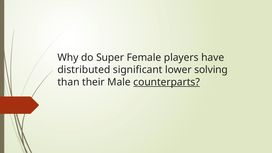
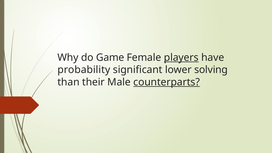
Super: Super -> Game (110, 58)
players underline: none -> present (181, 58)
distributed: distributed -> probability (84, 70)
